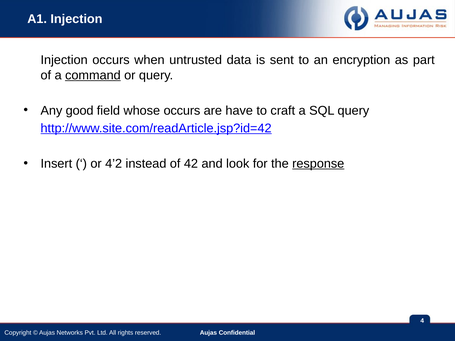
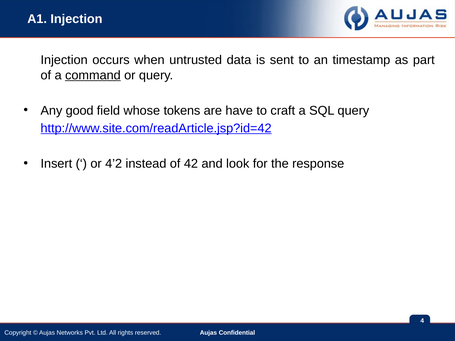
encryption: encryption -> timestamp (361, 60)
whose occurs: occurs -> tokens (182, 111)
response underline: present -> none (318, 164)
